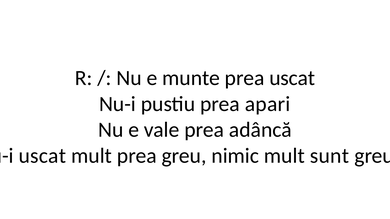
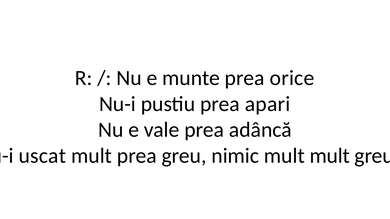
prea uscat: uscat -> orice (292, 78)
mult sunt: sunt -> mult (330, 156)
